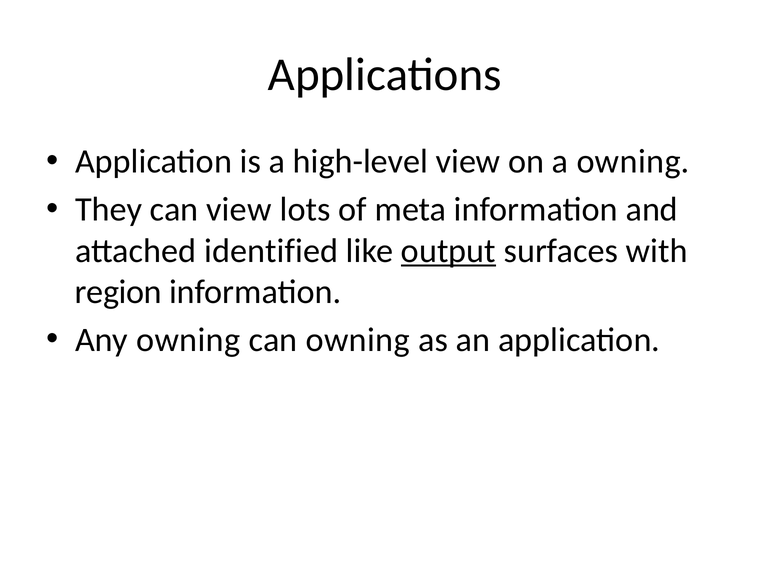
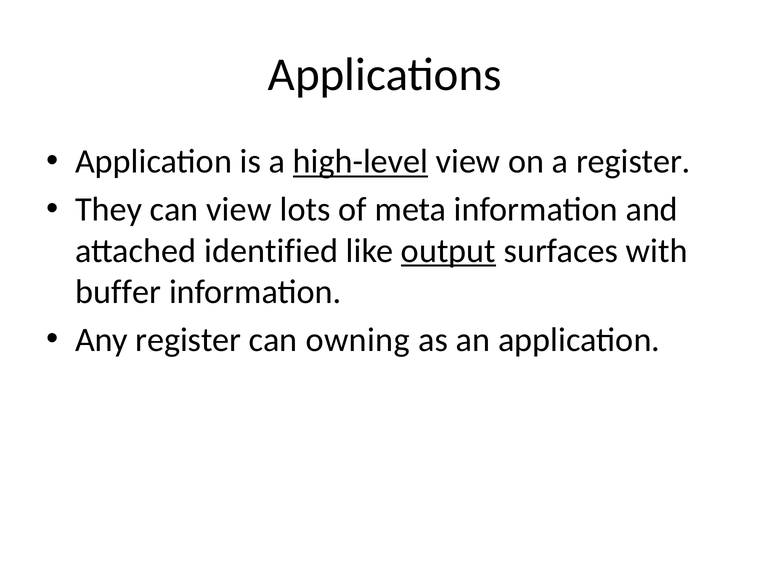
high-level underline: none -> present (360, 162)
a owning: owning -> register (633, 162)
region: region -> buffer (118, 292)
Any owning: owning -> register (188, 340)
